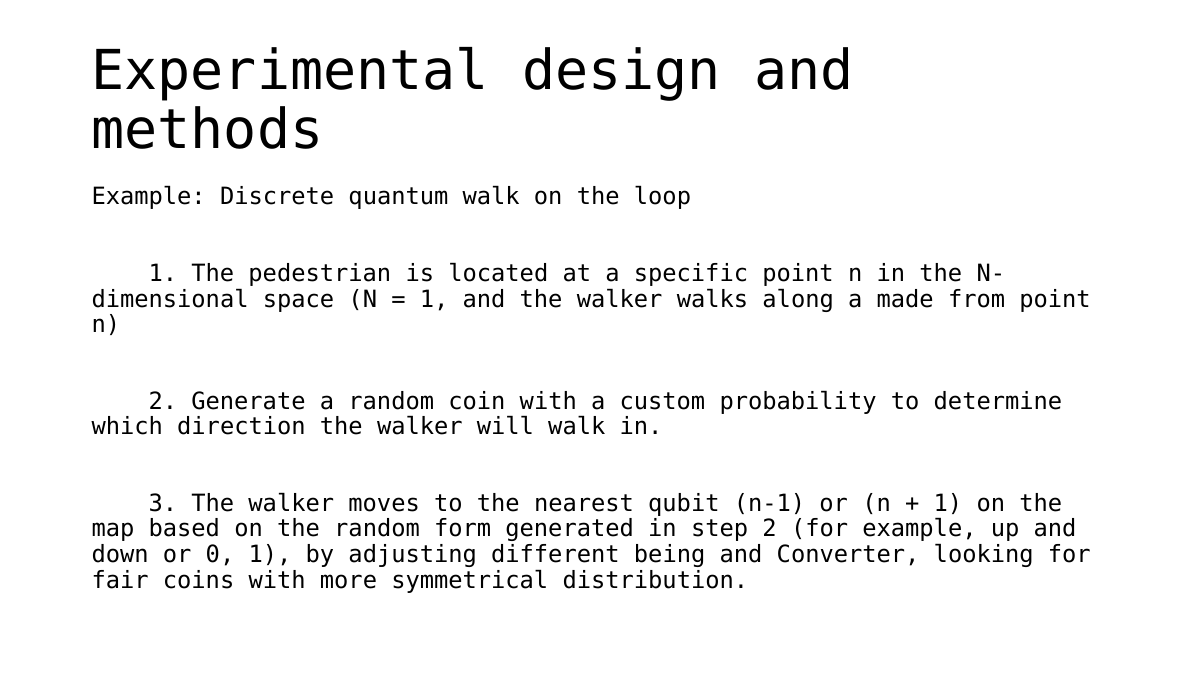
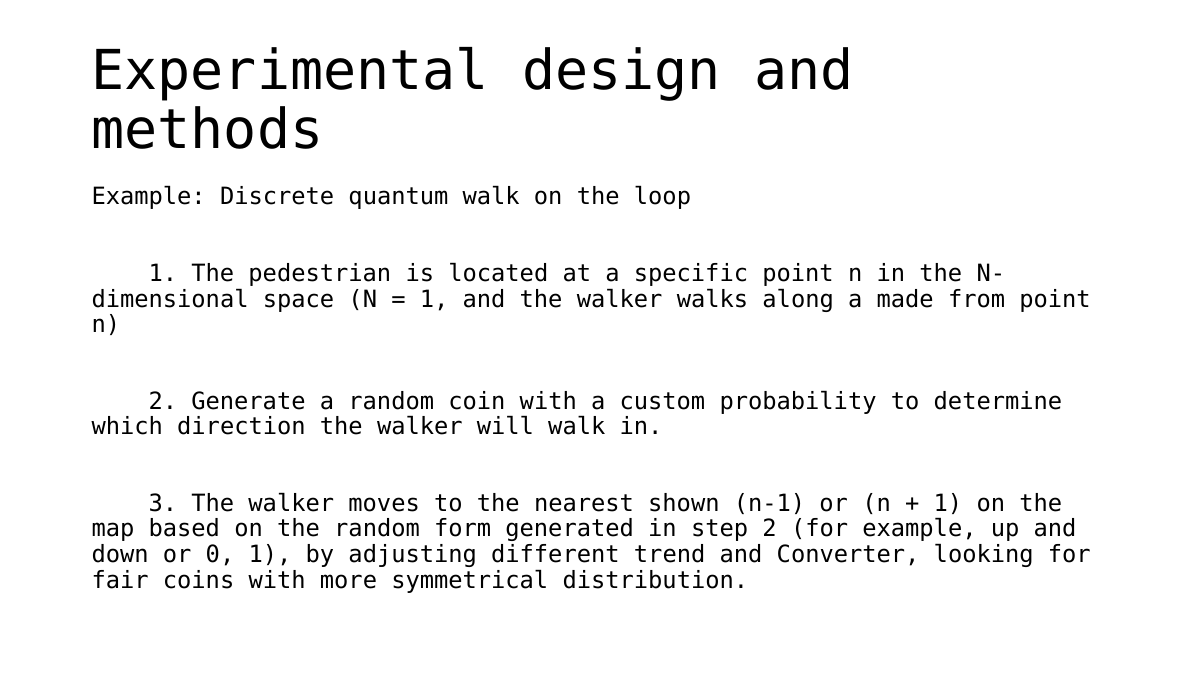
qubit: qubit -> shown (684, 503)
being: being -> trend (670, 554)
